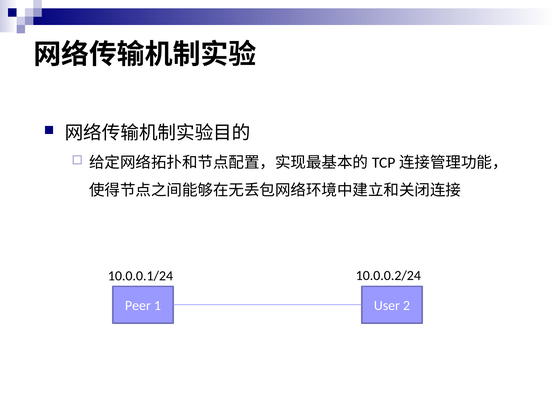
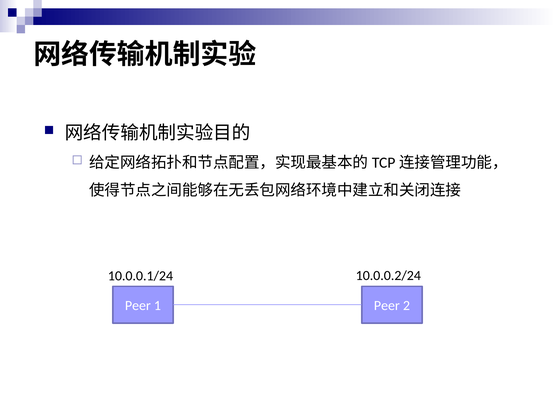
1 User: User -> Peer (387, 306)
